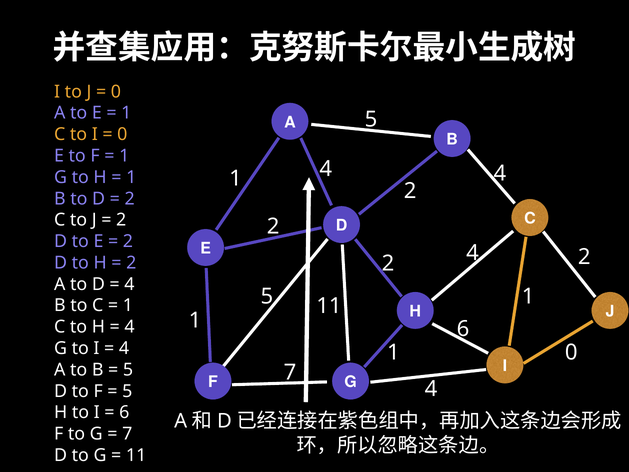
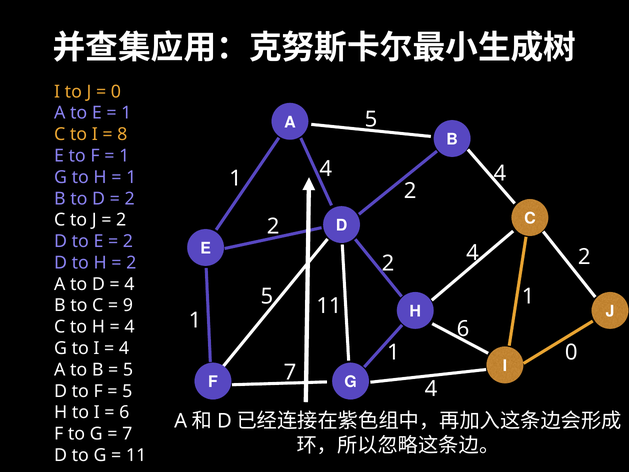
0: 0 -> 8 (122, 134)
1: 1 -> 9 (128, 305)
